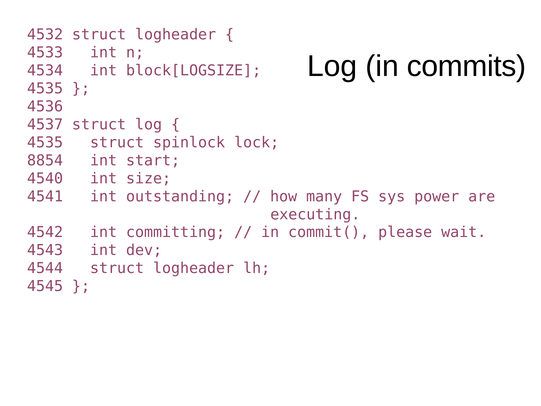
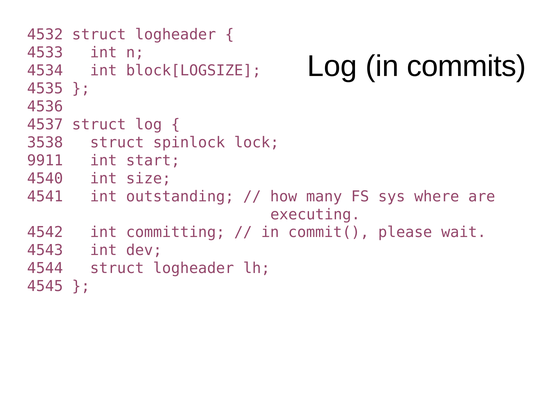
4535: 4535 -> 3538 (45, 142)
8854: 8854 -> 9911 (45, 160)
power: power -> where (437, 196)
